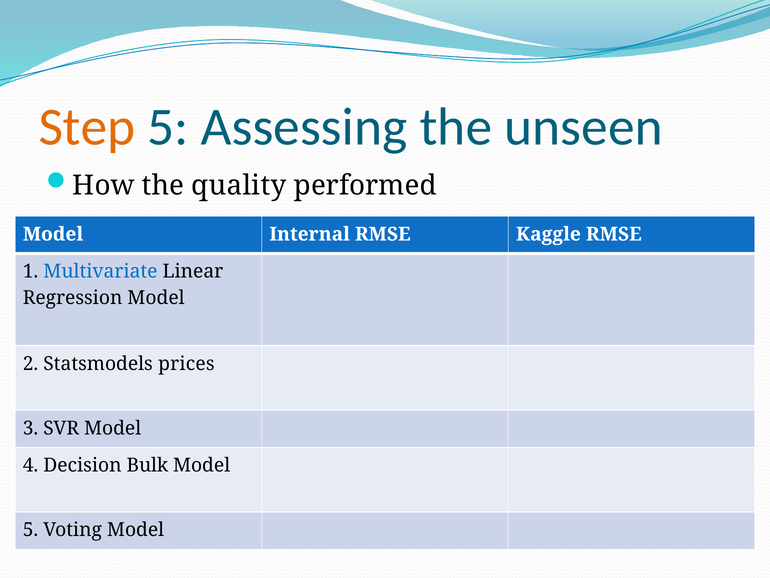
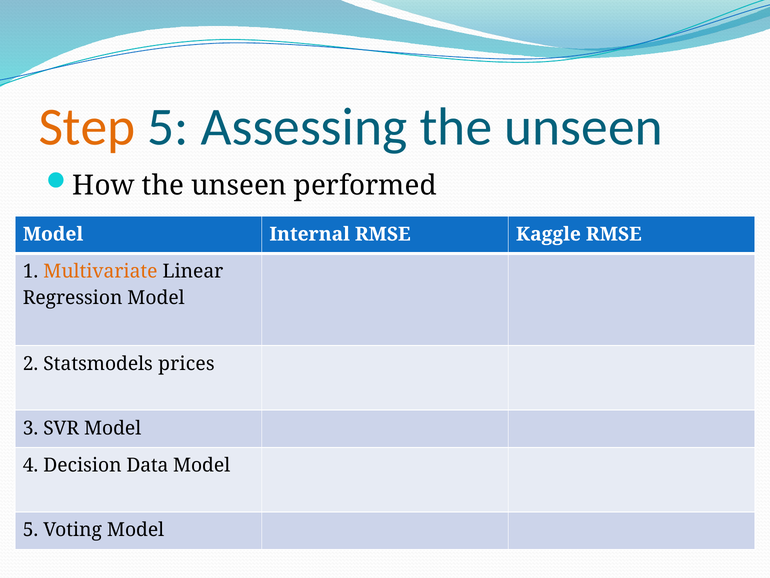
How the quality: quality -> unseen (239, 185)
Multivariate colour: blue -> orange (100, 271)
Bulk: Bulk -> Data (147, 465)
